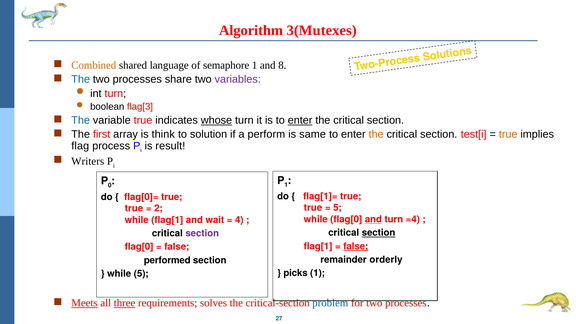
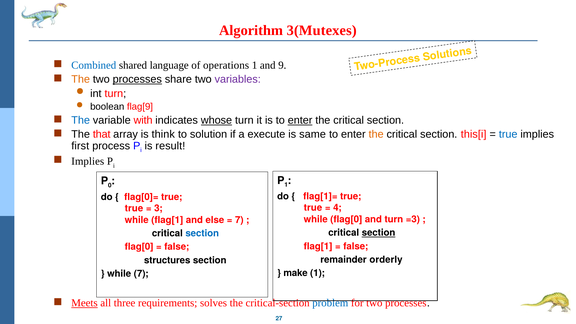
Combined colour: orange -> blue (94, 65)
semaphore: semaphore -> operations (226, 65)
8: 8 -> 9 (282, 65)
The colour: blue -> orange (81, 79)
processes underline: none -> present (137, 79)
flag[3: flag[3 -> flag[9 (140, 107)
variable true: true -> with (143, 120)
first: first -> that (102, 134)
perform: perform -> execute (266, 134)
test[i: test[i -> this[i (474, 134)
true colour: orange -> blue (508, 134)
flag: flag -> first (80, 146)
Writers: Writers -> Implies (88, 161)
5: 5 -> 4 (337, 208)
2: 2 -> 3 (158, 208)
and underline: present -> none (373, 219)
=4: =4 -> =3 (413, 219)
wait: wait -> else (215, 220)
4: 4 -> 7 (239, 220)
section colour: purple -> blue (202, 233)
false underline: present -> none (356, 246)
performed: performed -> structures (167, 260)
picks: picks -> make (296, 273)
while 5: 5 -> 7 (141, 274)
three underline: present -> none (125, 303)
